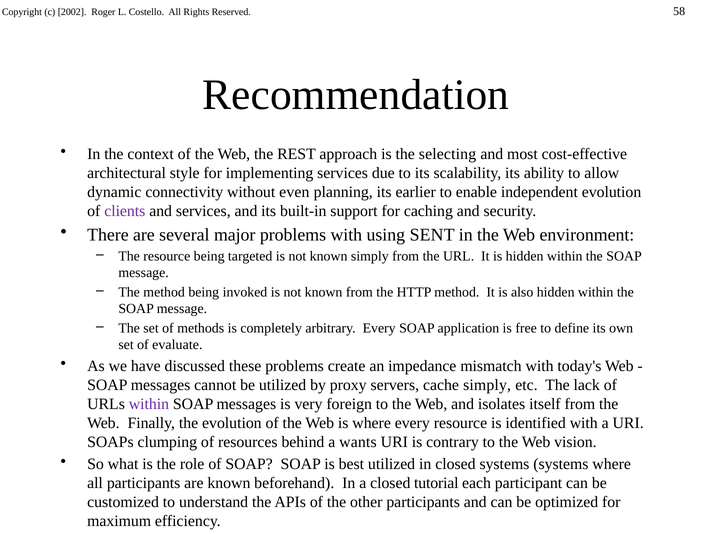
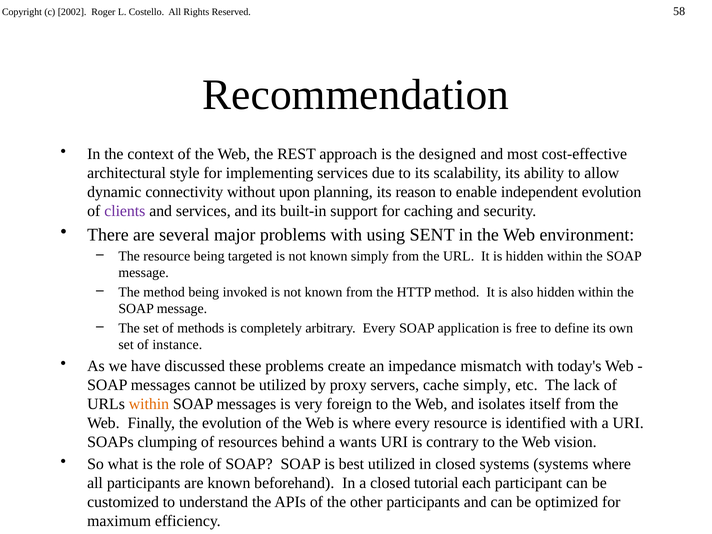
selecting: selecting -> designed (448, 154)
even: even -> upon (295, 192)
earlier: earlier -> reason (416, 192)
evaluate: evaluate -> instance (177, 345)
within colour: purple -> orange (149, 404)
